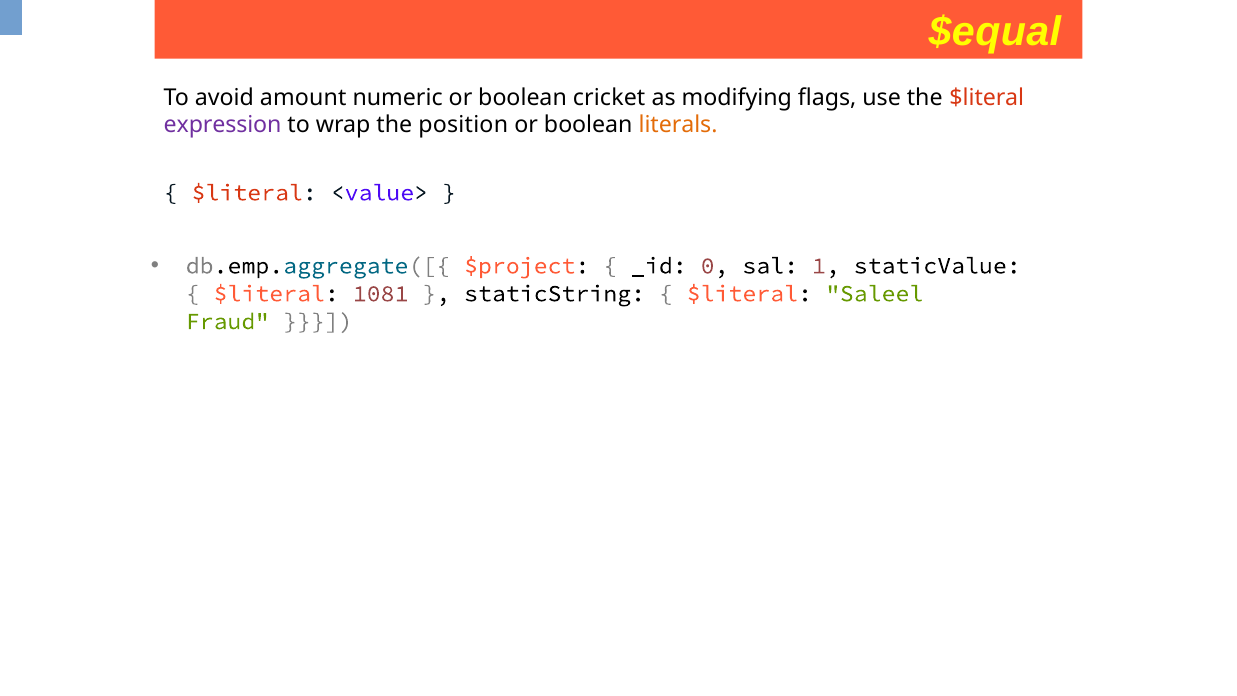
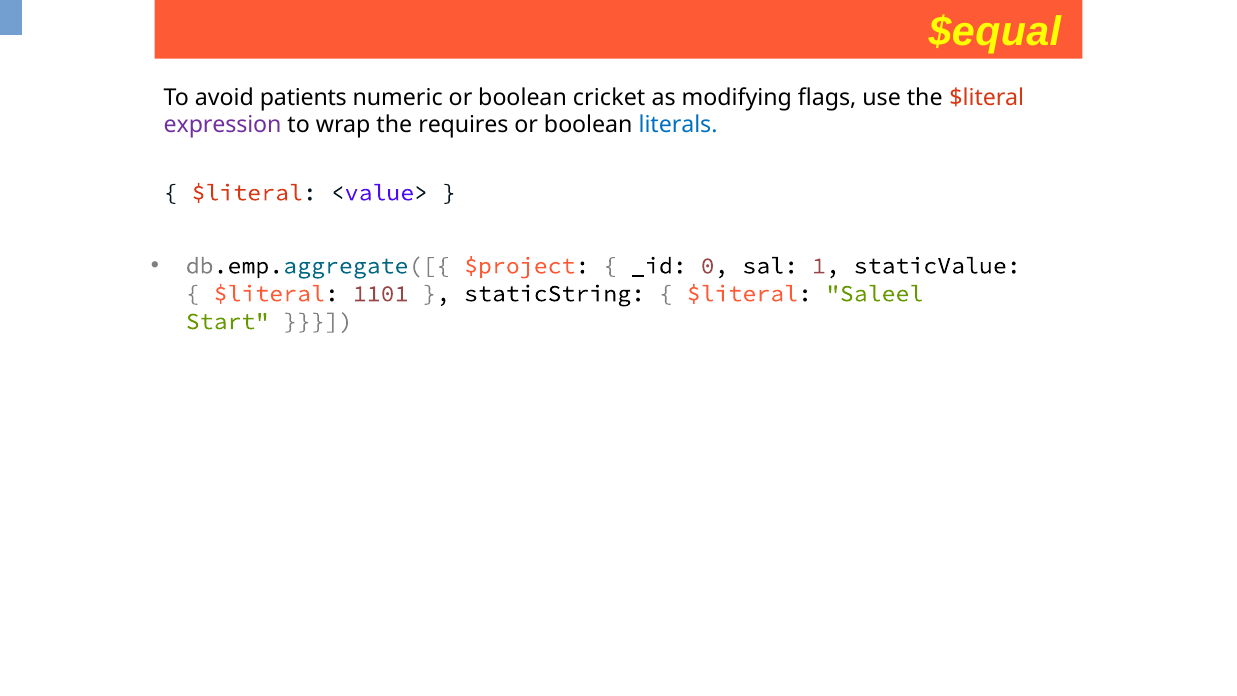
amount: amount -> patients (303, 97)
position: position -> requires (463, 125)
literals colour: orange -> blue (678, 125)
1081: 1081 -> 1101 (381, 294)
Fraud: Fraud -> Start (228, 321)
